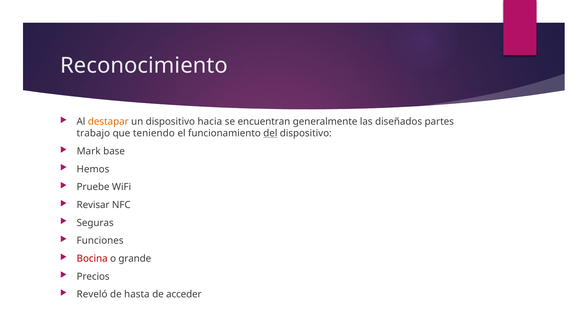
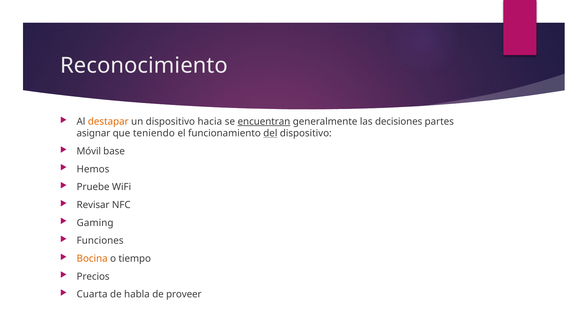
encuentran underline: none -> present (264, 121)
diseñados: diseñados -> decisiones (399, 121)
trabajo: trabajo -> asignar (93, 133)
Mark: Mark -> Móvil (89, 151)
Seguras: Seguras -> Gaming (95, 223)
Bocina colour: red -> orange (92, 258)
grande: grande -> tiempo (135, 258)
Reveló: Reveló -> Cuarta (92, 294)
hasta: hasta -> habla (137, 294)
acceder: acceder -> proveer (184, 294)
